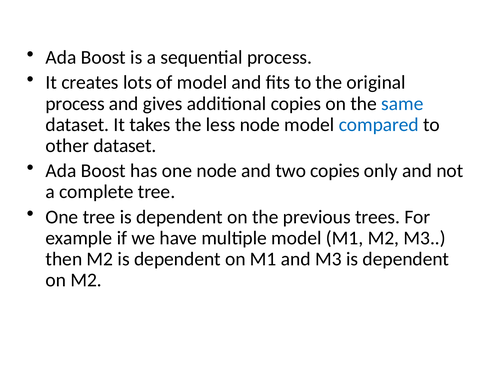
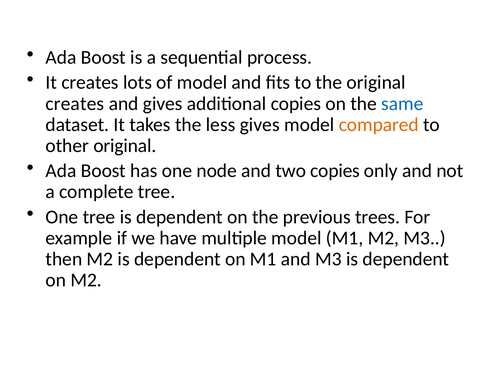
process: process -> creates (75, 104)
less node: node -> gives (260, 125)
compared colour: blue -> orange (379, 125)
other dataset: dataset -> original (125, 146)
